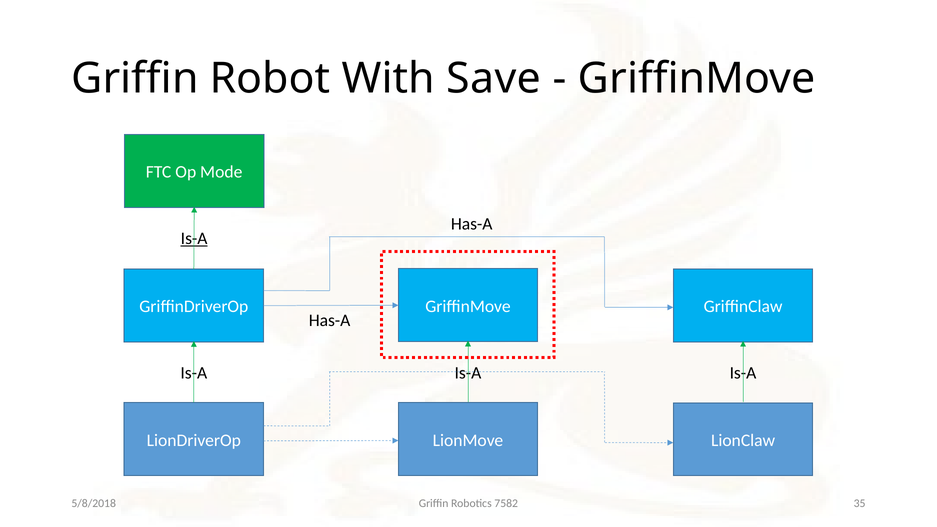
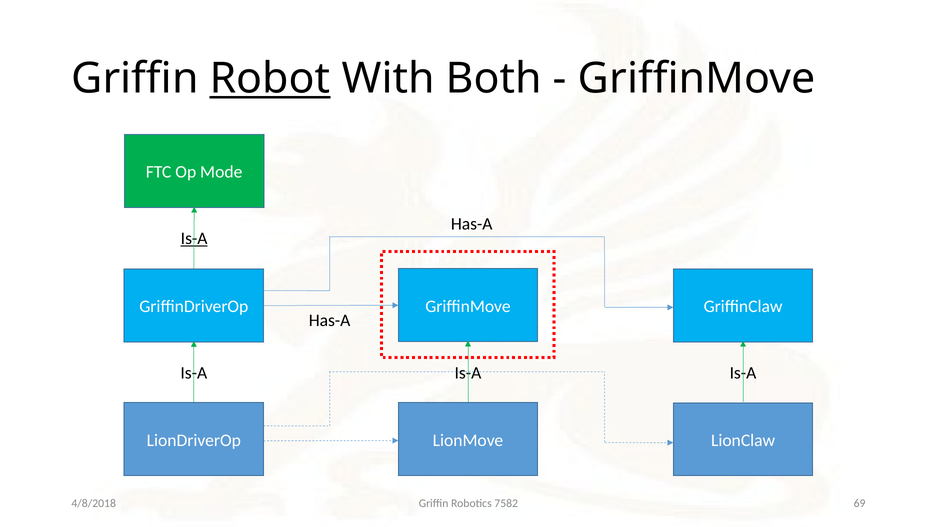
Robot underline: none -> present (270, 79)
Save: Save -> Both (494, 79)
35: 35 -> 69 (860, 503)
5/8/2018: 5/8/2018 -> 4/8/2018 (94, 503)
